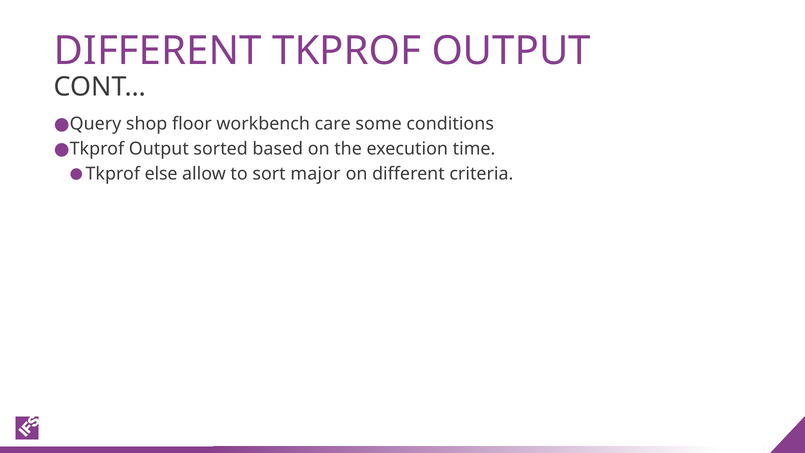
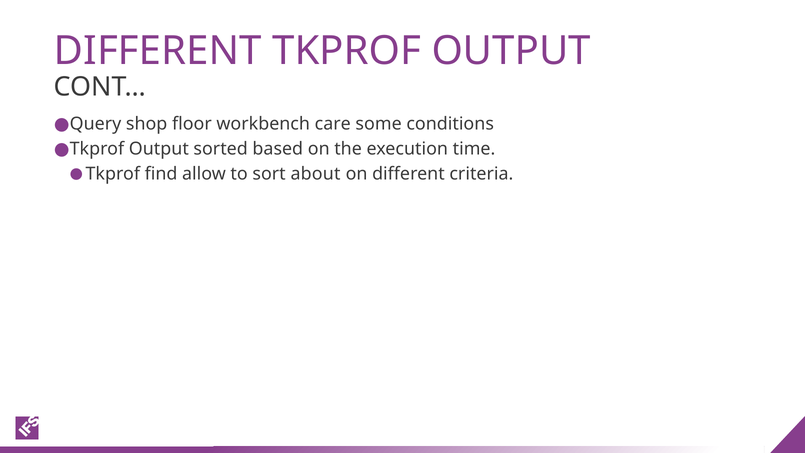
else: else -> find (161, 174)
major: major -> about (316, 174)
